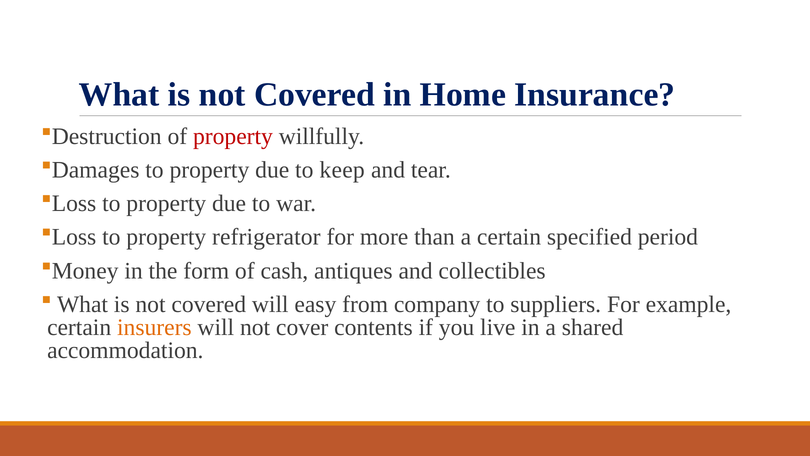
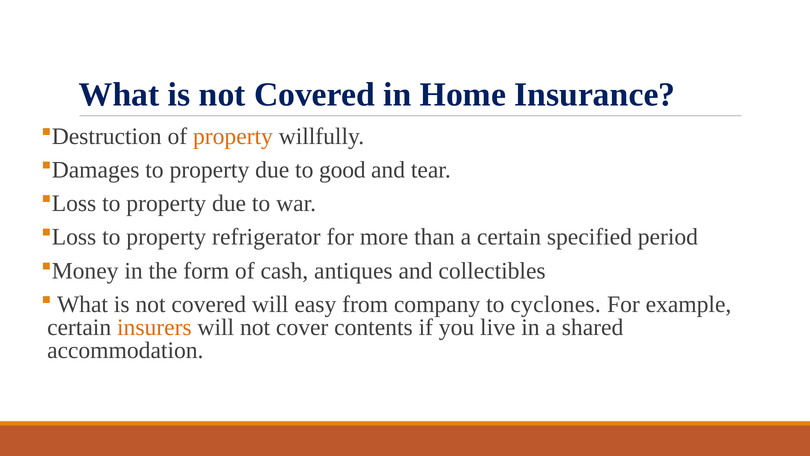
property colour: red -> orange (233, 136)
keep: keep -> good (342, 170)
suppliers: suppliers -> cyclones (556, 304)
